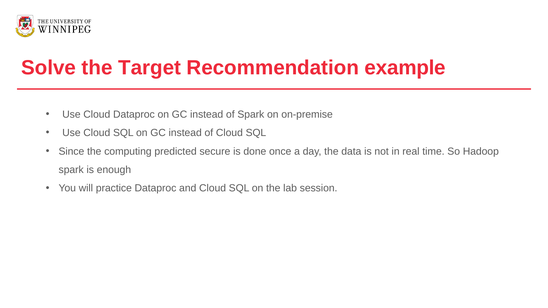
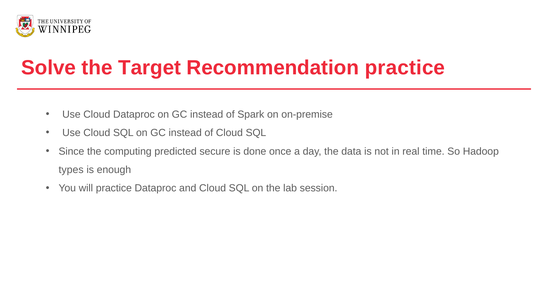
Recommendation example: example -> practice (405, 68)
spark: spark -> types (71, 170)
